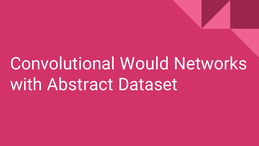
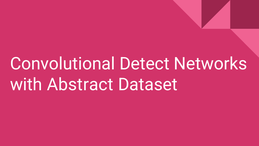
Would: Would -> Detect (144, 64)
